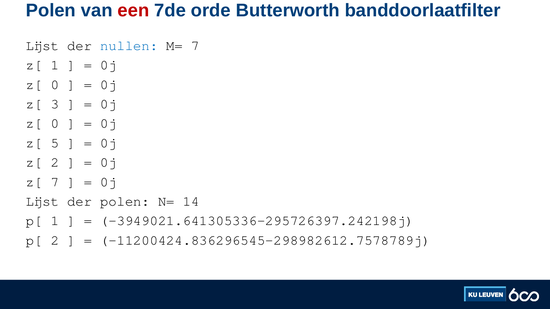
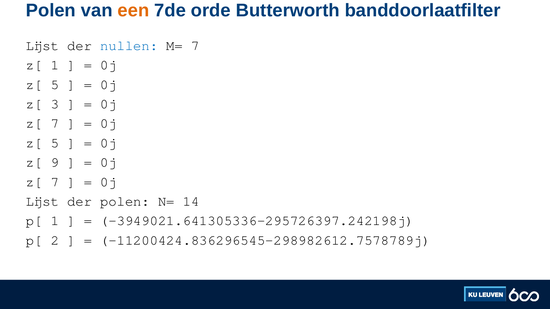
een colour: red -> orange (133, 11)
0: 0 -> 5 (55, 85)
0: 0 -> 7 (55, 124)
z[ 2: 2 -> 9 (55, 163)
